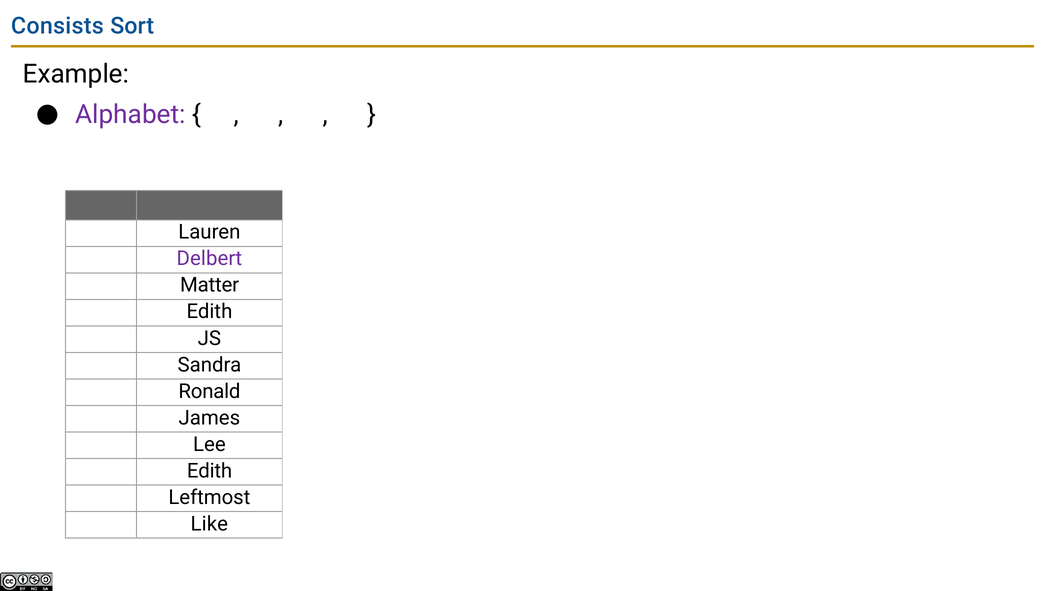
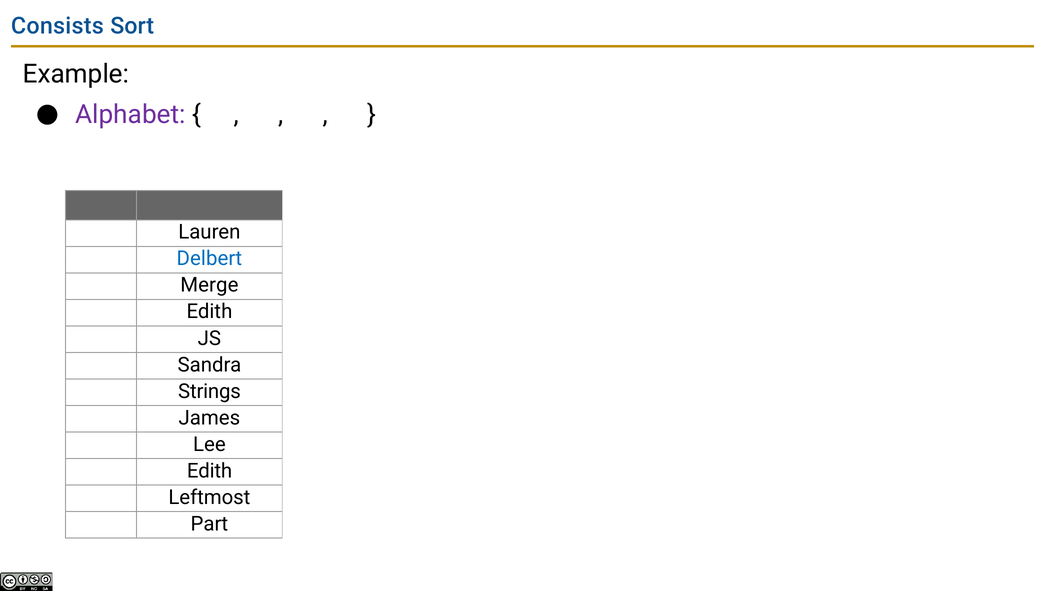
Delbert colour: purple -> blue (209, 259)
Matter: Matter -> Merge (209, 285)
Ronald: Ronald -> Strings (209, 391)
Like: Like -> Part (209, 524)
